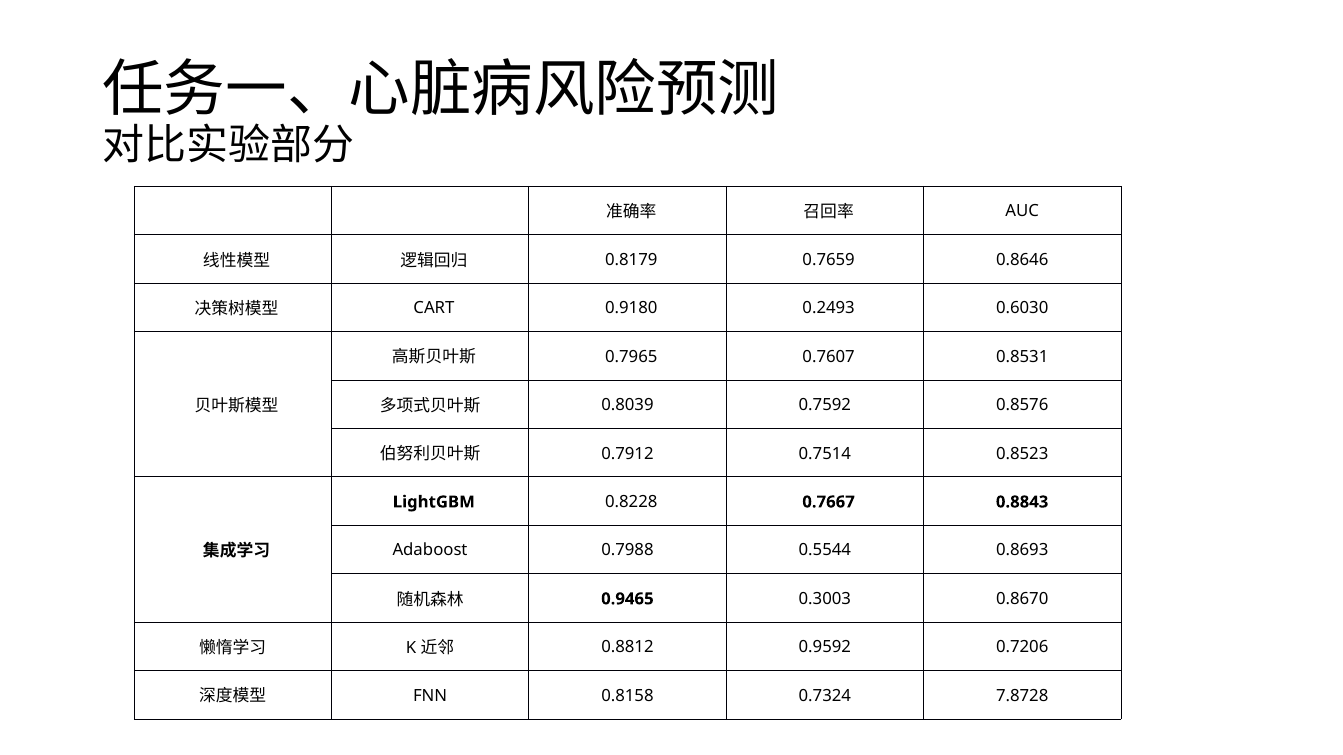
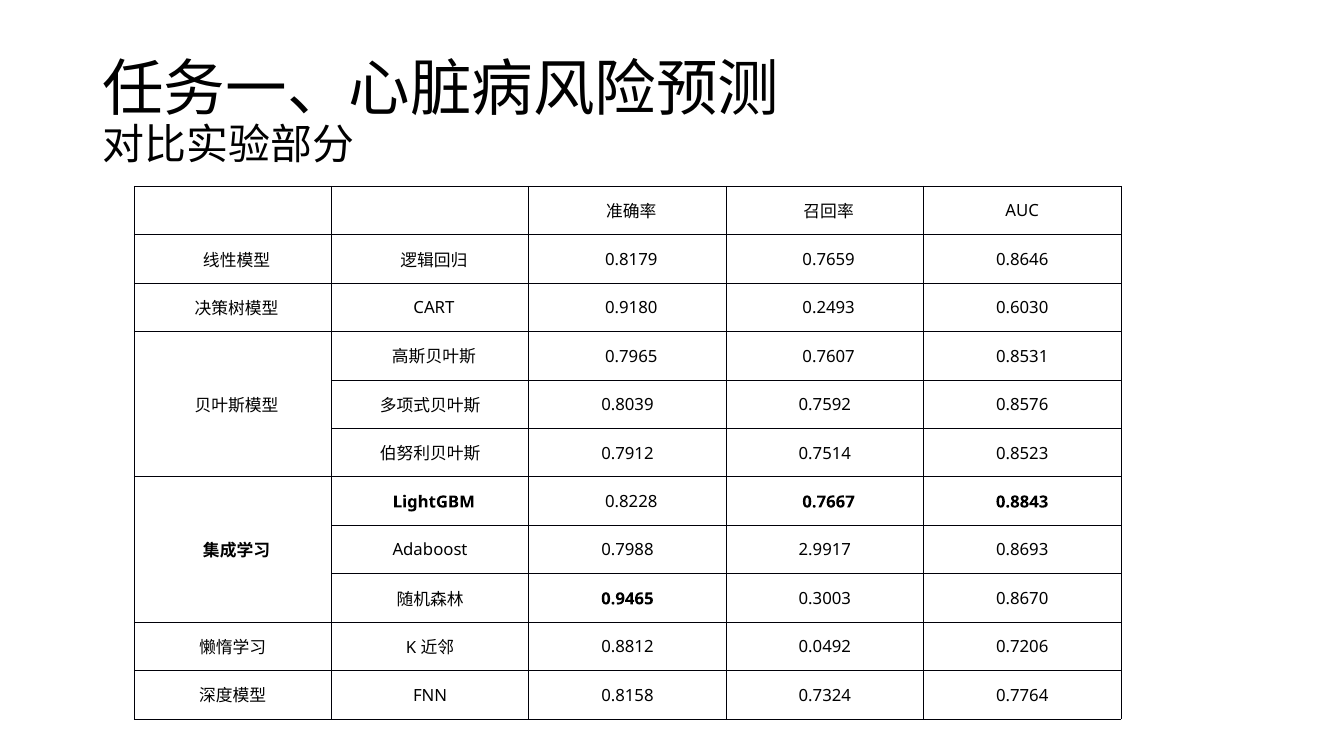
0.5544: 0.5544 -> 2.9917 (825, 551)
0.9592: 0.9592 -> 0.0492 (825, 648)
7.8728: 7.8728 -> 0.7764 (1022, 696)
